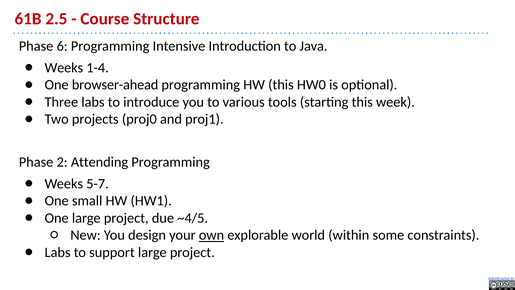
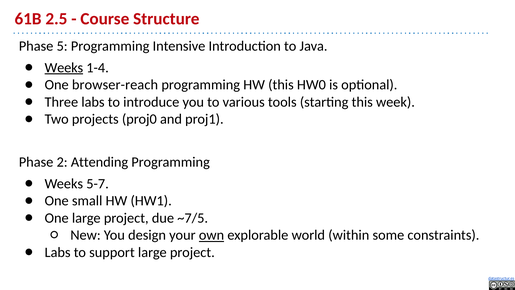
6: 6 -> 5 (62, 46)
Weeks underline: none -> present (64, 68)
browser-ahead: browser-ahead -> browser-reach (115, 85)
~4/5: ~4/5 -> ~7/5 (193, 218)
